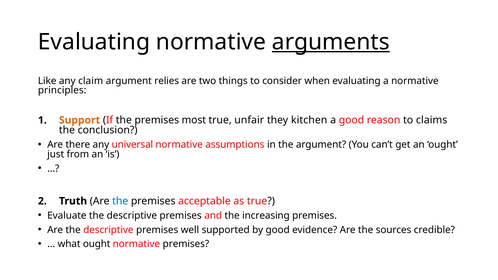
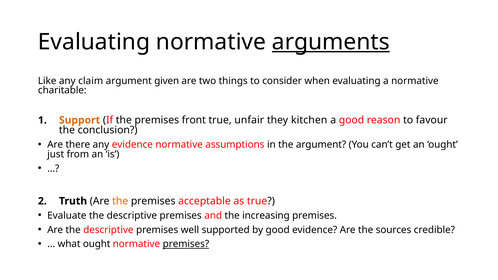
relies: relies -> given (167, 81)
principles: principles -> charitable (62, 90)
most: most -> front (194, 120)
claims: claims -> favour (432, 120)
any universal: universal -> evidence (132, 145)
the colour: blue -> orange (120, 201)
premises underline: none -> present (186, 244)
